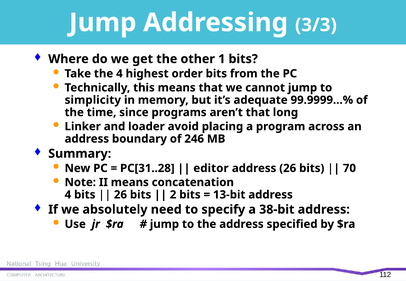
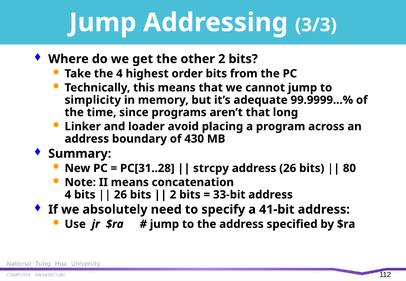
other 1: 1 -> 2 (222, 59)
246: 246 -> 430 (194, 139)
editor: editor -> strcpy (211, 168)
70: 70 -> 80 (349, 168)
13-bit: 13-bit -> 33-bit (229, 195)
38-bit: 38-bit -> 41-bit (277, 210)
